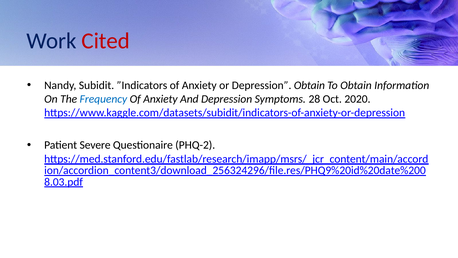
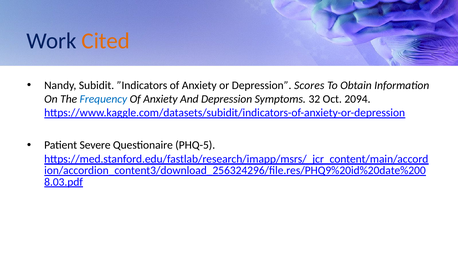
Cited colour: red -> orange (106, 41)
Depression Obtain: Obtain -> Scores (309, 85)
28: 28 -> 32 (314, 99)
2020: 2020 -> 2094 (357, 99)
PHQ-2: PHQ-2 -> PHQ-5 (195, 145)
